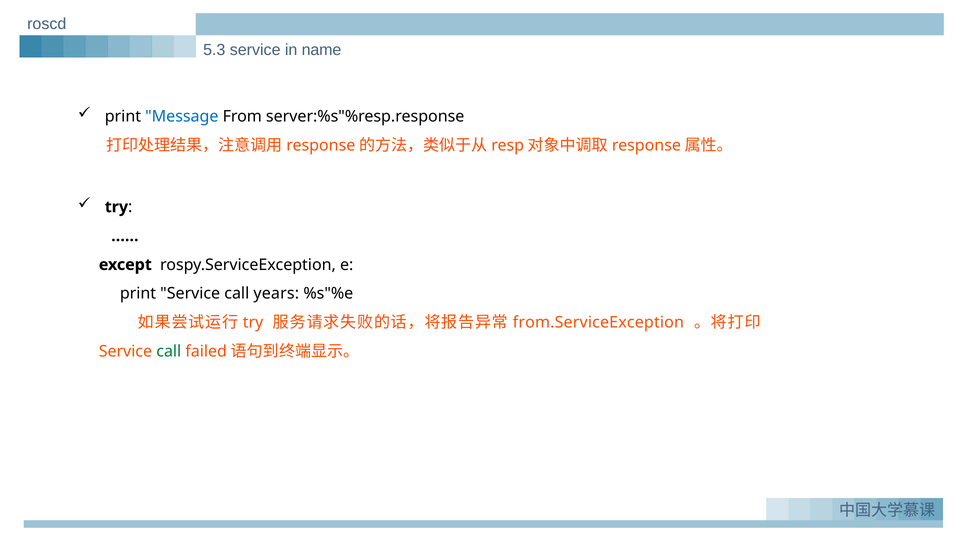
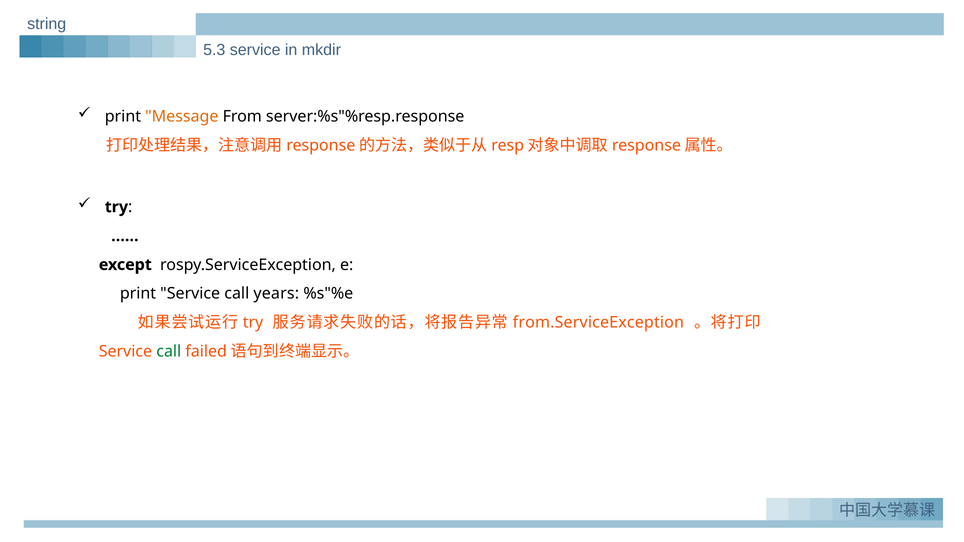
roscd: roscd -> string (47, 24)
name: name -> mkdir (321, 50)
Message colour: blue -> orange (182, 117)
